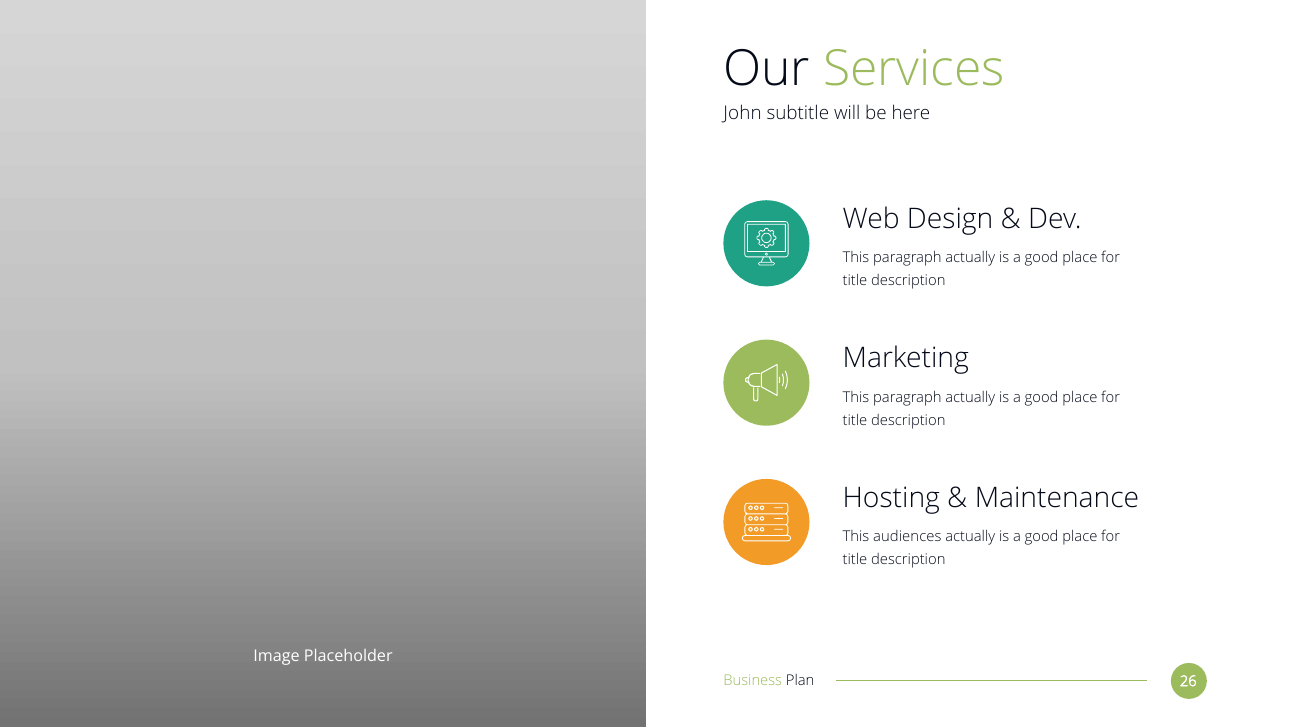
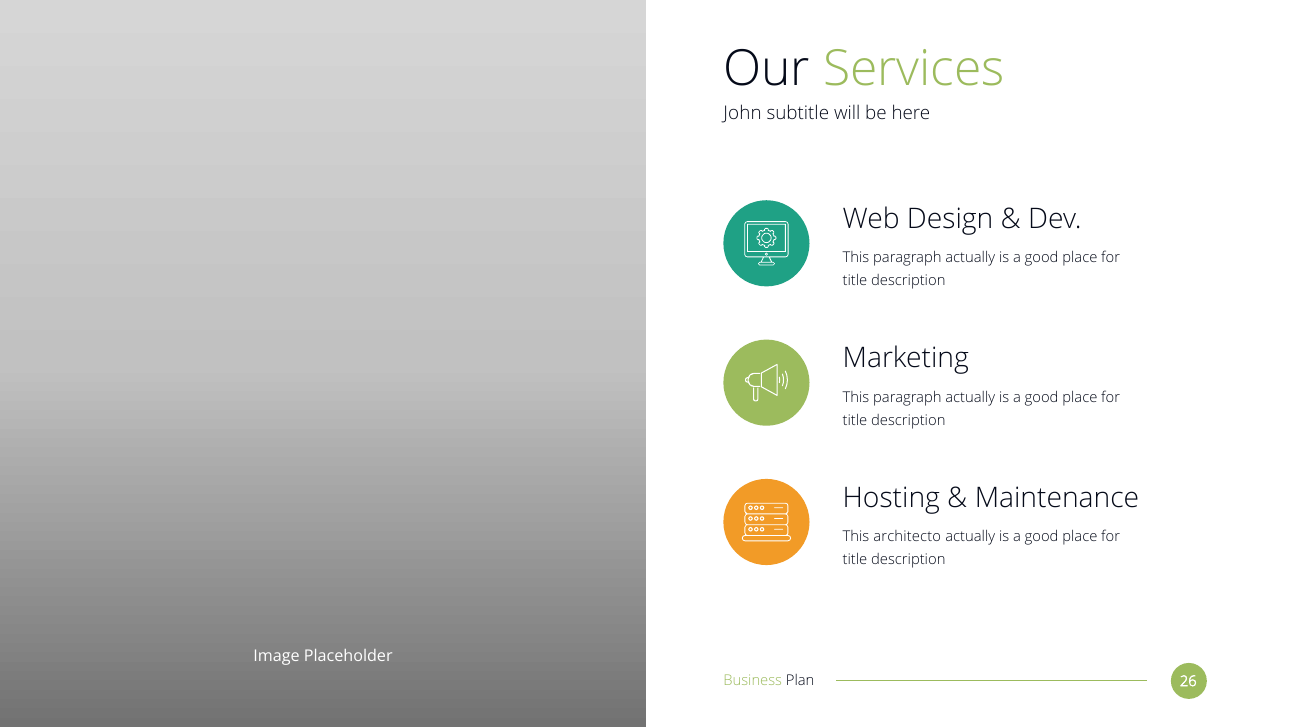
audiences: audiences -> architecto (907, 537)
